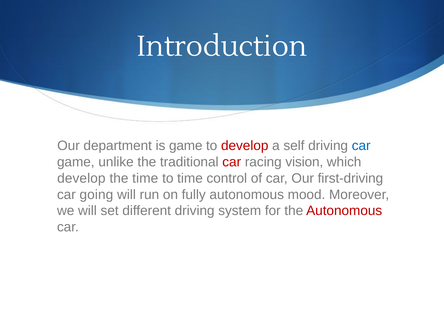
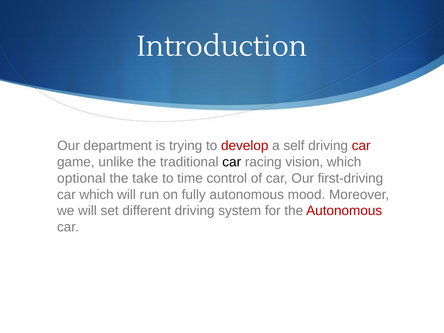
is game: game -> trying (186, 146)
car colour: blue -> red (361, 146)
car colour: red -> black (232, 162)
develop: develop -> optional (81, 178)
the time: time -> take (145, 178)
car going: going -> which (97, 195)
